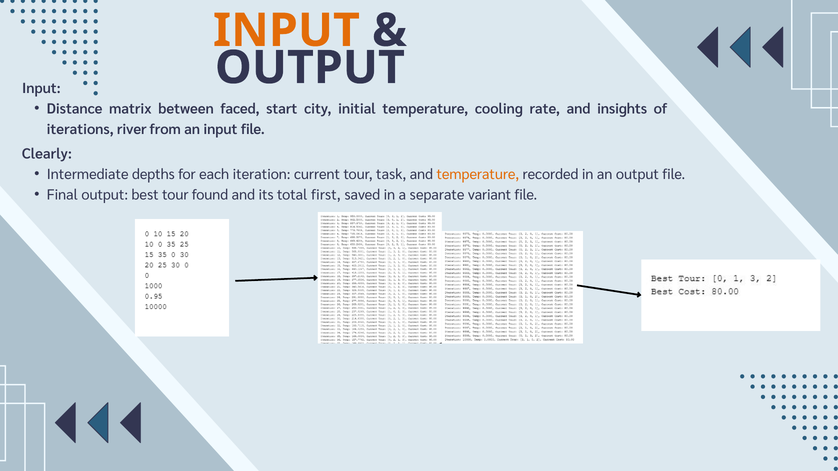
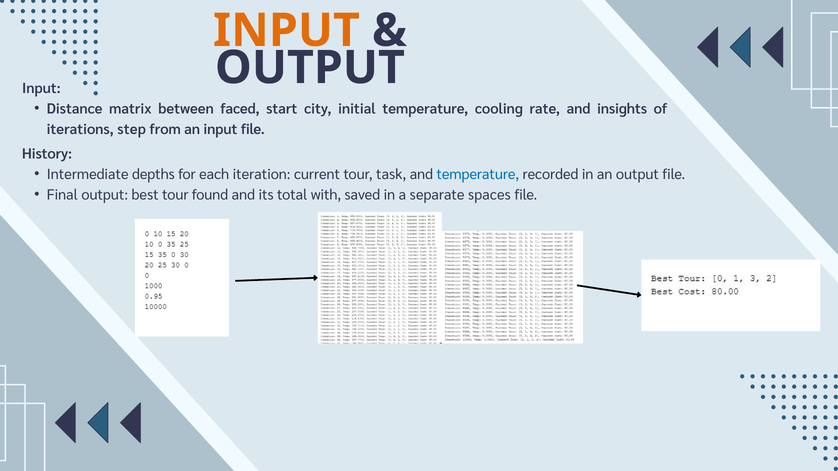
river: river -> step (132, 129)
Clearly: Clearly -> History (47, 154)
temperature colour: orange -> blue (478, 174)
first: first -> with (326, 195)
variant: variant -> spaces (489, 195)
